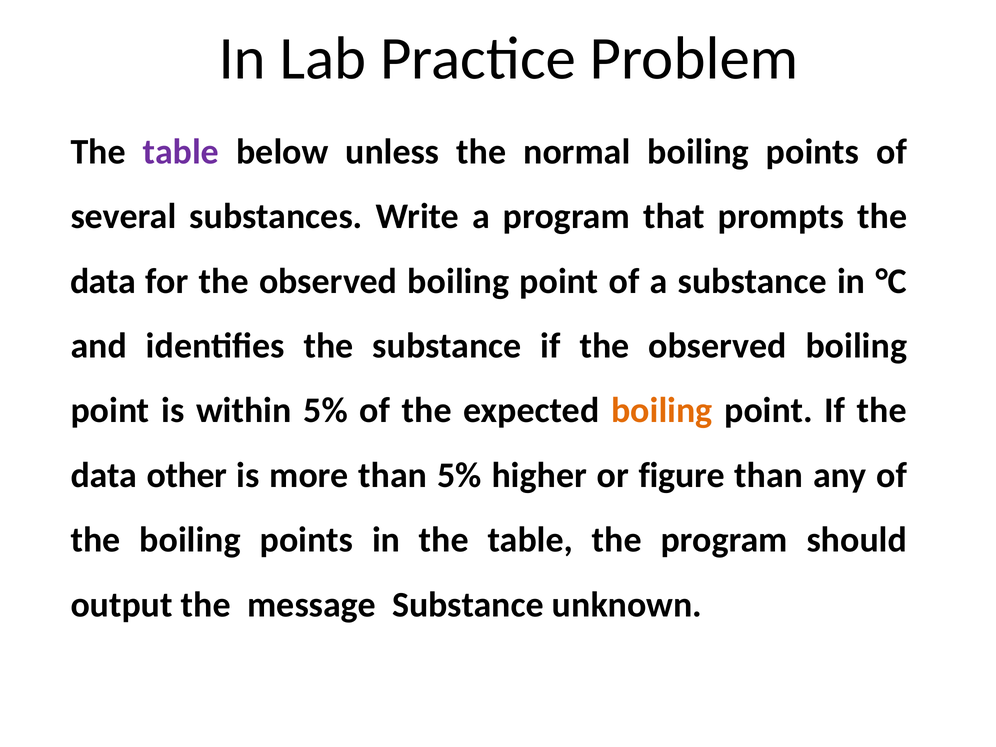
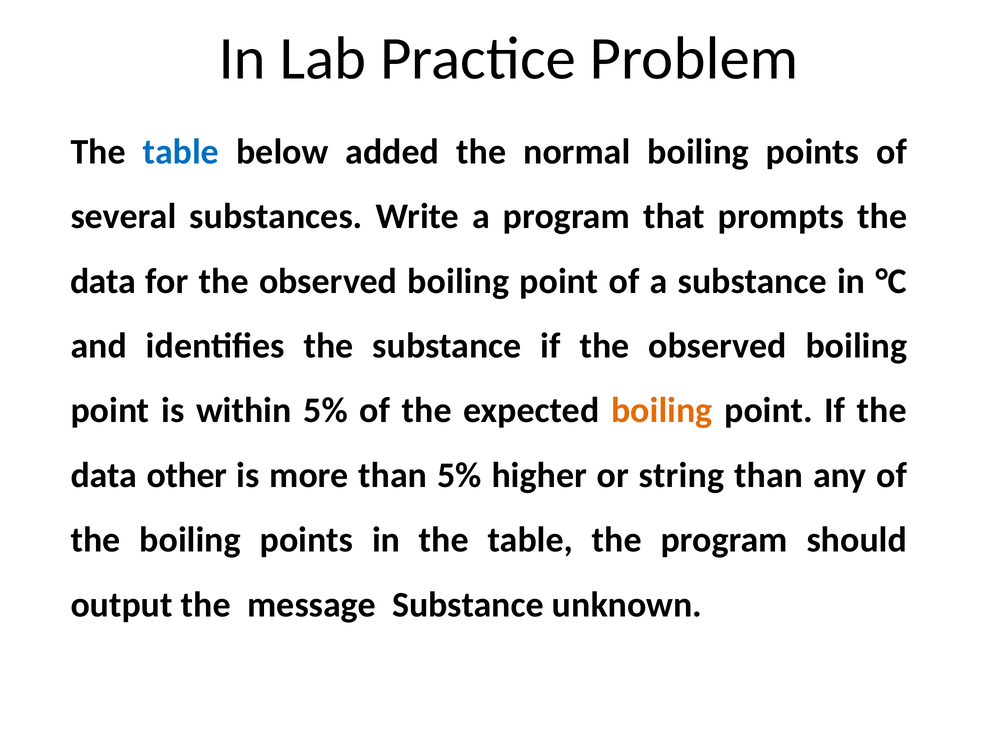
table colour: purple -> blue (181, 152)
unless: unless -> added (392, 152)
figure: figure -> string (682, 475)
